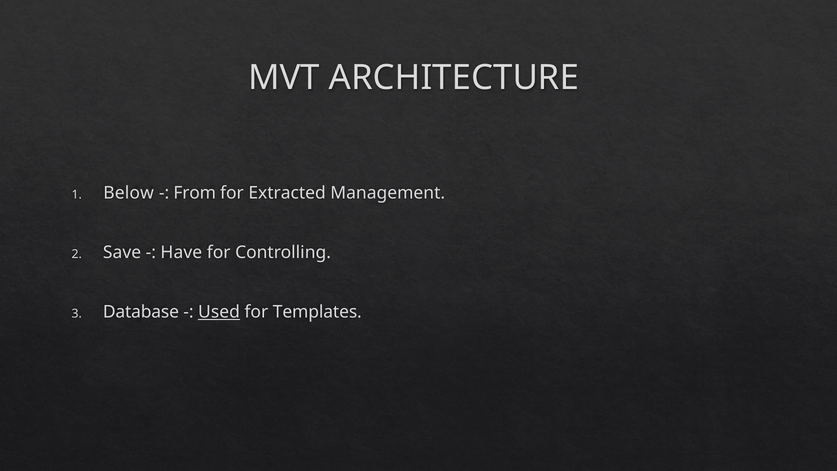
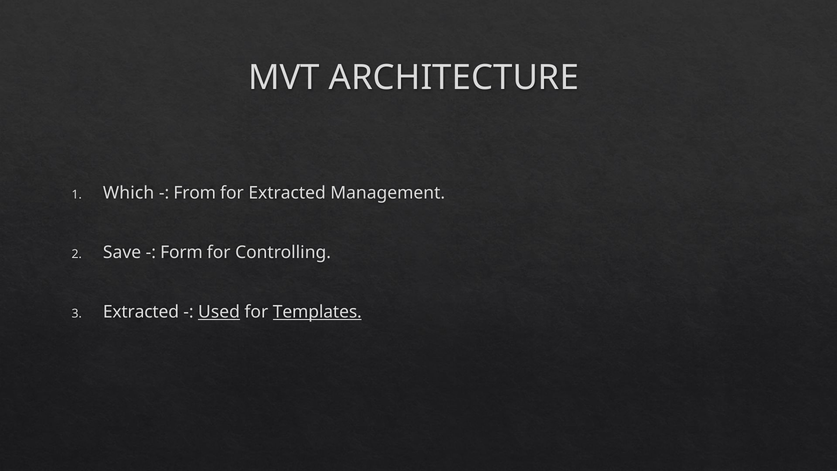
Below: Below -> Which (129, 193)
Have: Have -> Form (181, 252)
Database: Database -> Extracted (141, 312)
Templates underline: none -> present (317, 312)
